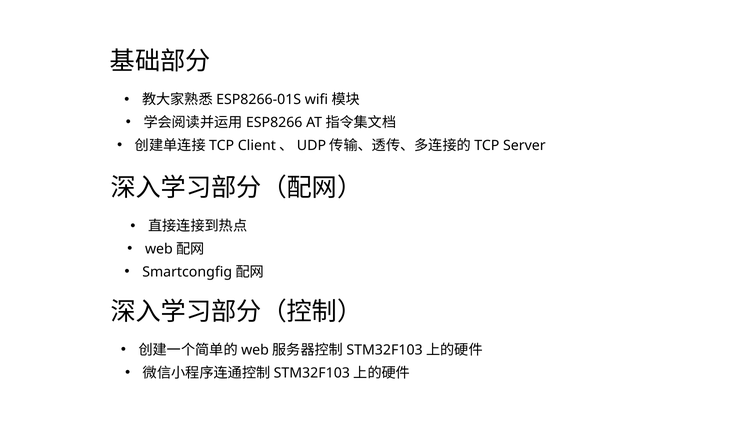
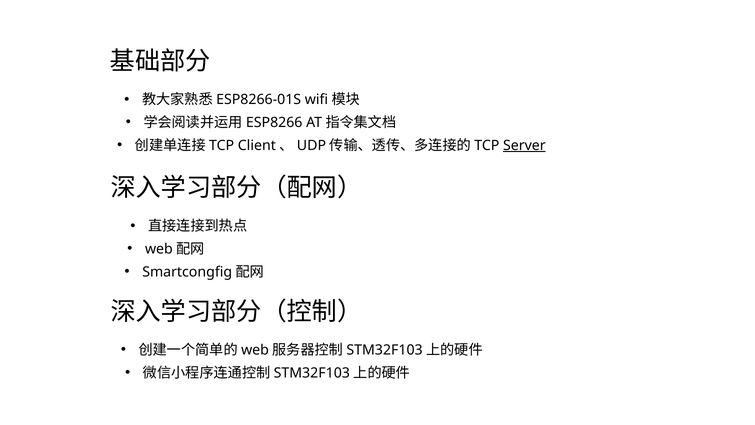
Server underline: none -> present (524, 145)
